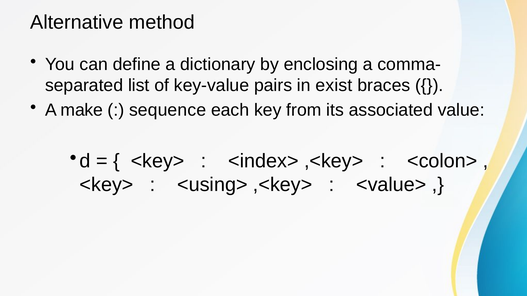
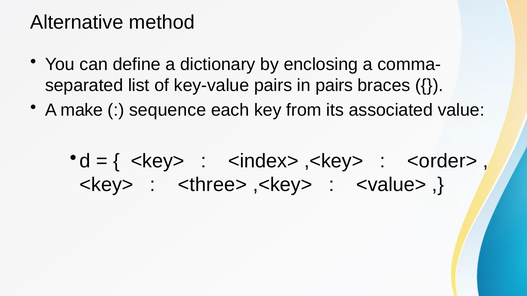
in exist: exist -> pairs (334, 86)
<colon>: <colon> -> <order> (442, 161)
<using>: <using> -> <three> (212, 185)
